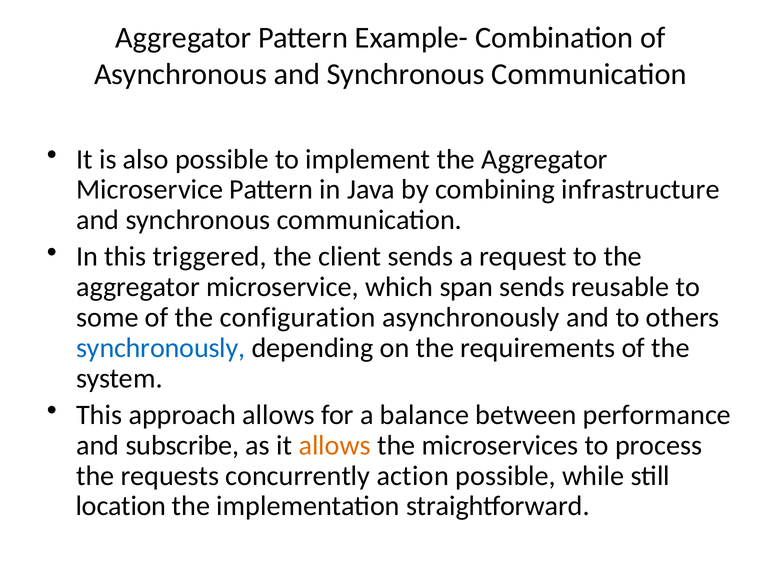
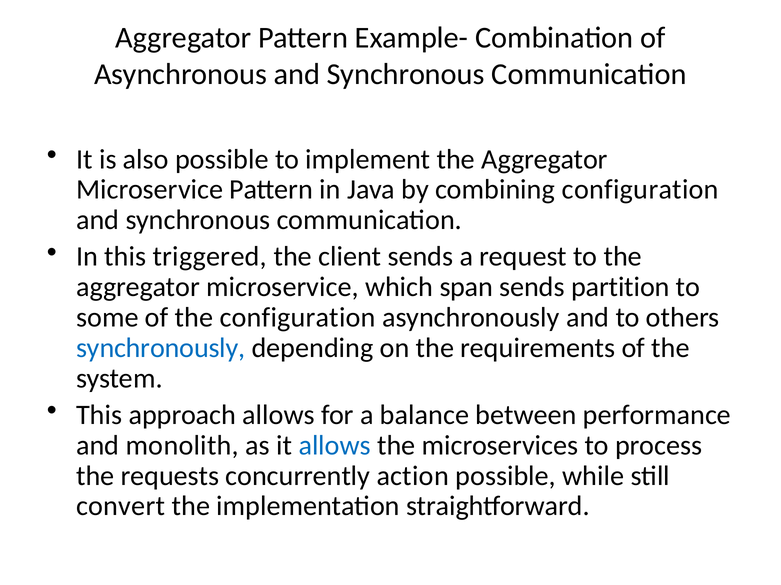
combining infrastructure: infrastructure -> configuration (640, 190)
reusable: reusable -> partition (620, 287)
subscribe: subscribe -> monolith (182, 446)
allows colour: orange -> blue (335, 446)
location: location -> convert (121, 507)
